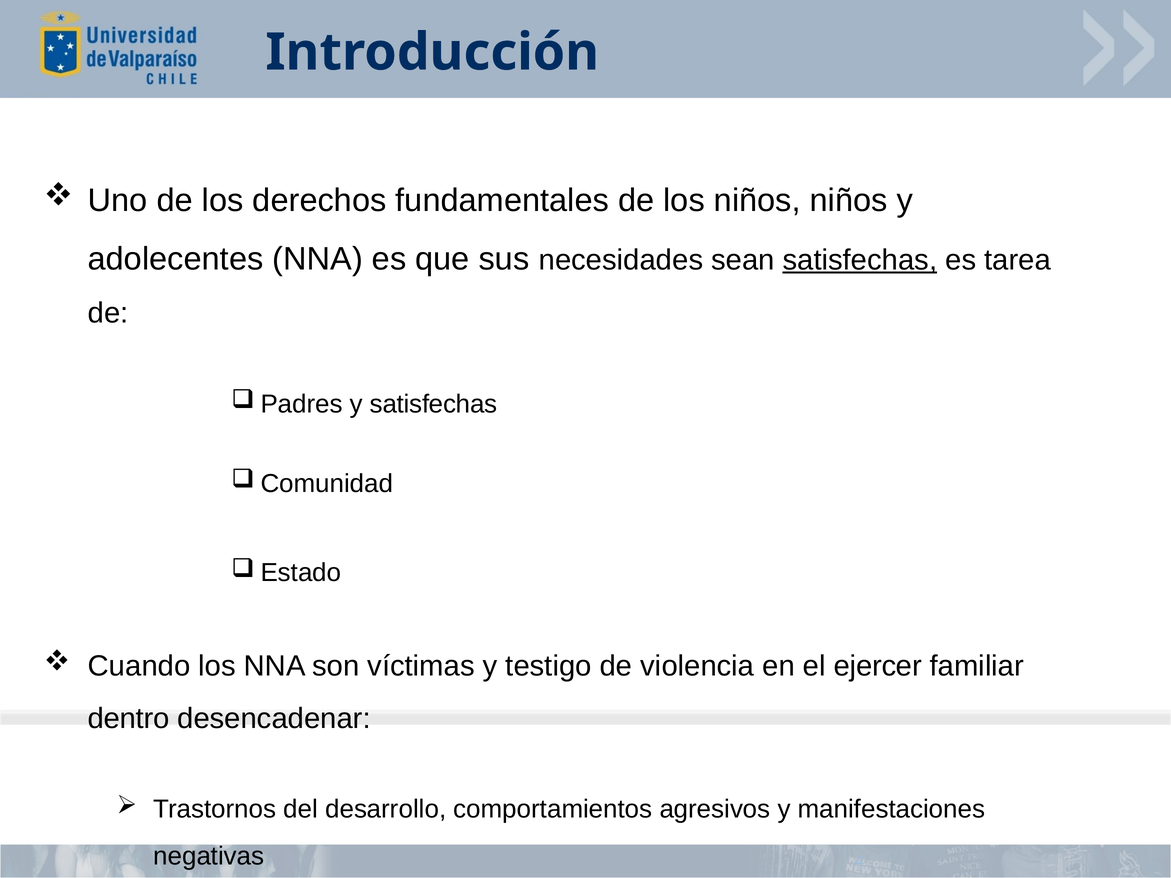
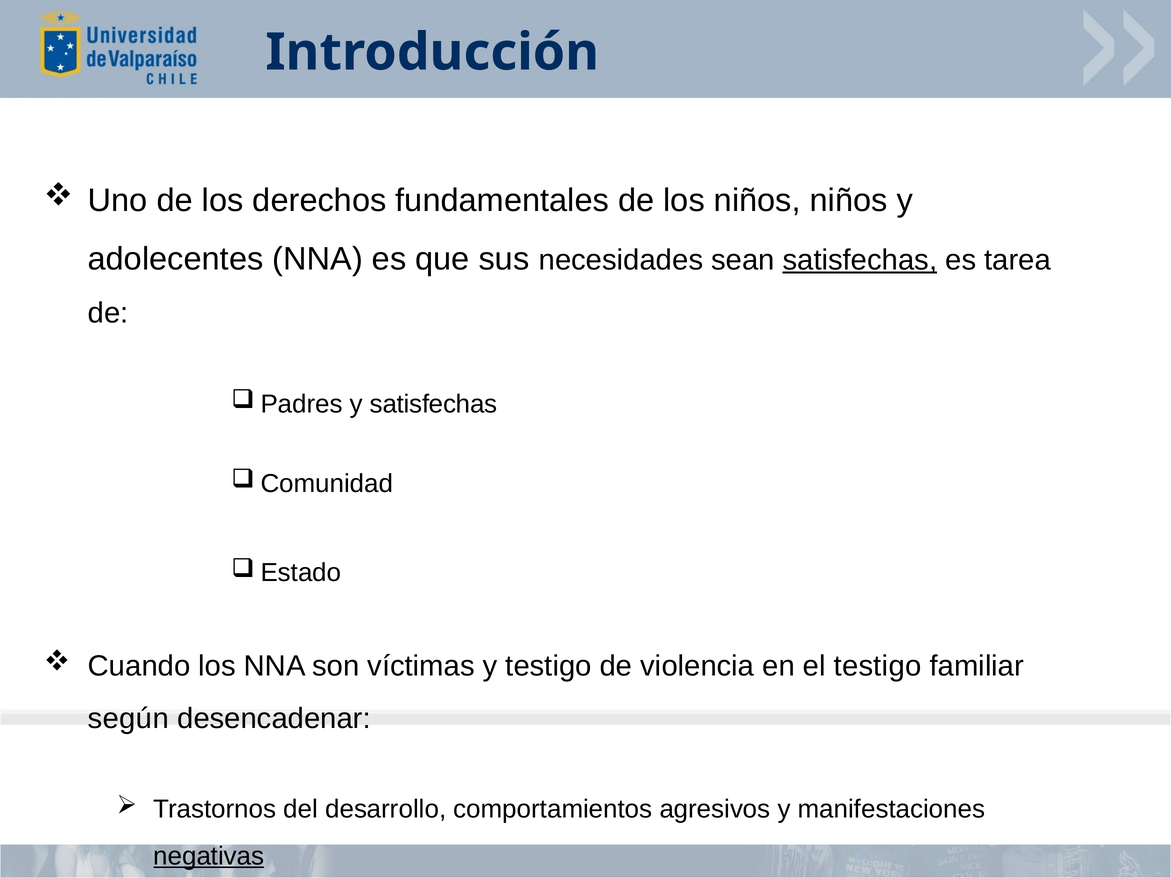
el ejercer: ejercer -> testigo (878, 666)
dentro: dentro -> según (128, 719)
negativas underline: none -> present (209, 856)
